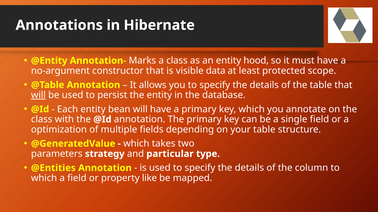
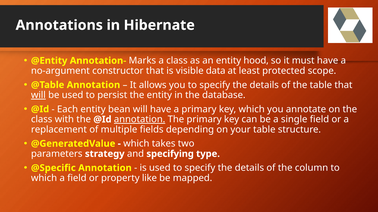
annotation underline: none -> present (140, 120)
optimization: optimization -> replacement (59, 130)
particular: particular -> specifying (170, 154)
@Entities: @Entities -> @Specific (53, 168)
